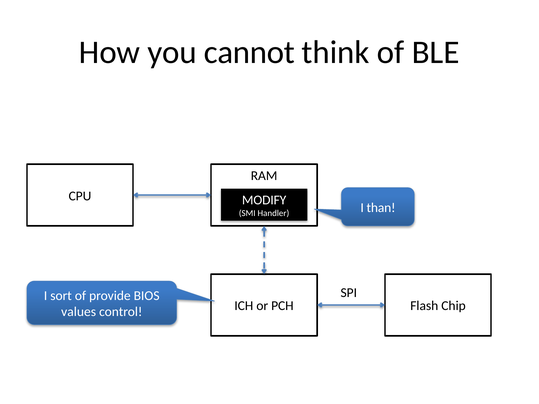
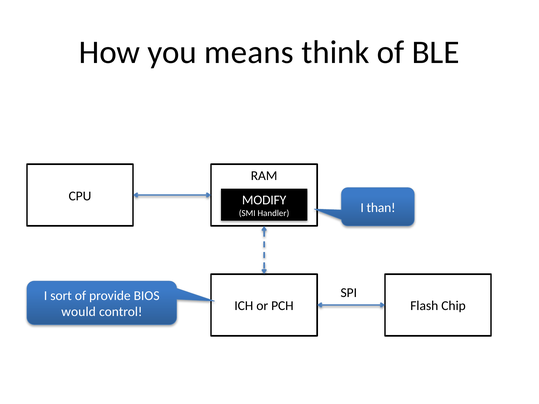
cannot: cannot -> means (249, 52)
values: values -> would (79, 312)
